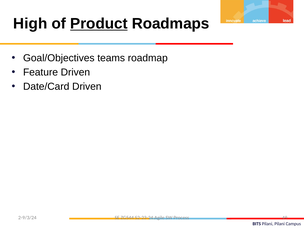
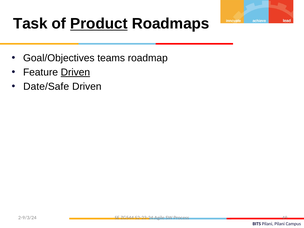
High: High -> Task (30, 24)
Driven underline: none -> present (75, 72)
Date/Card: Date/Card -> Date/Safe (46, 87)
